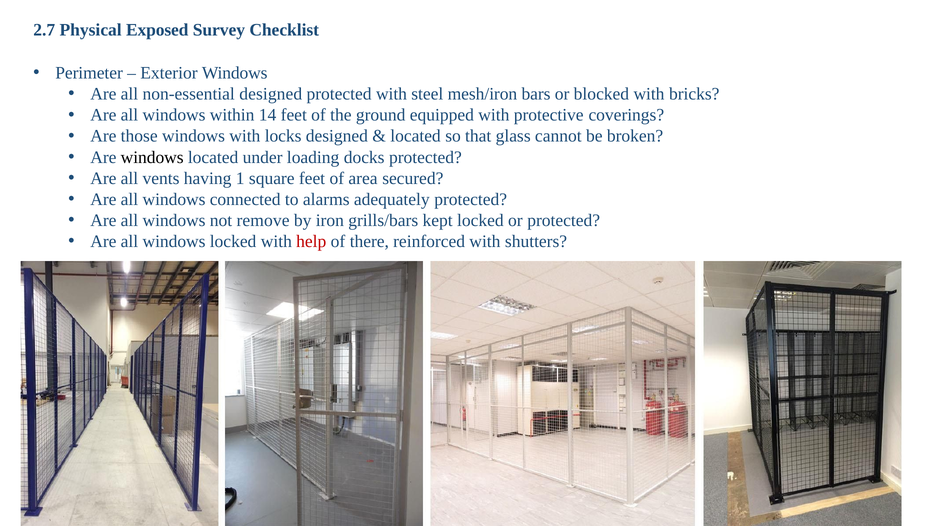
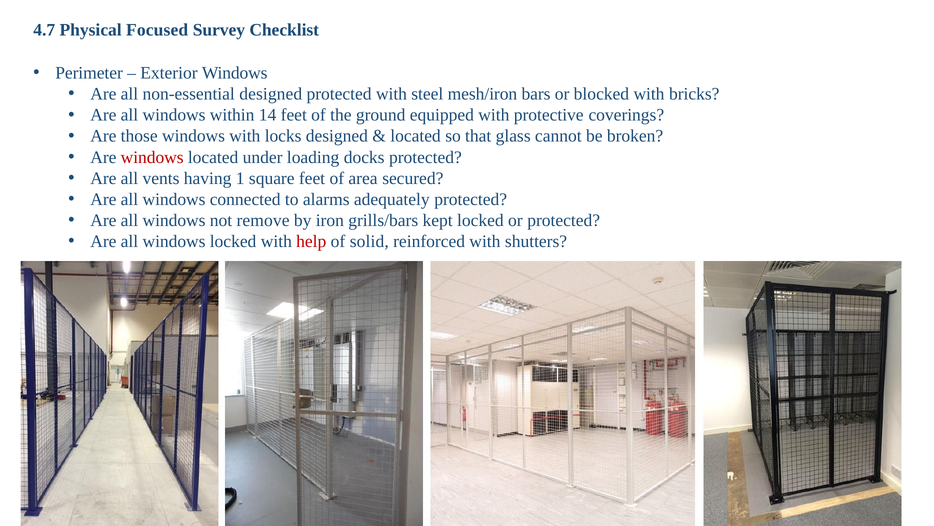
2.7: 2.7 -> 4.7 (44, 30)
Exposed: Exposed -> Focused (157, 30)
windows colour: black -> red (152, 157)
there: there -> solid (369, 241)
